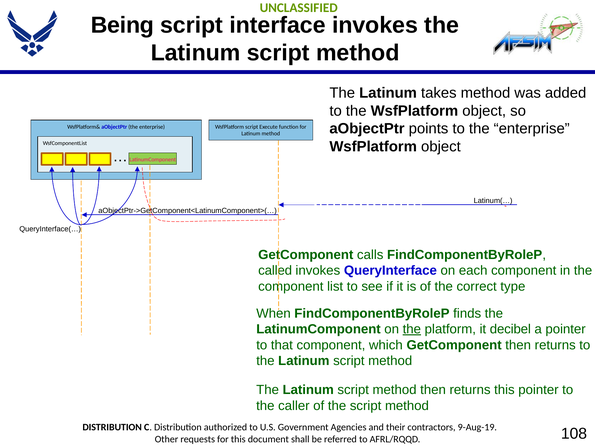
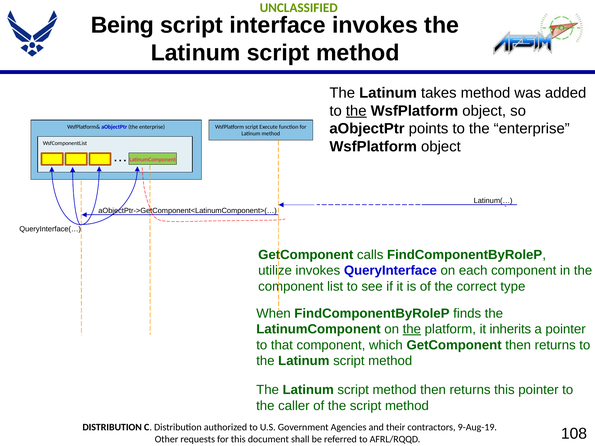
the underline: none -> present (356, 111)
called: called -> utilize (275, 271)
decibel: decibel -> inherits (510, 329)
